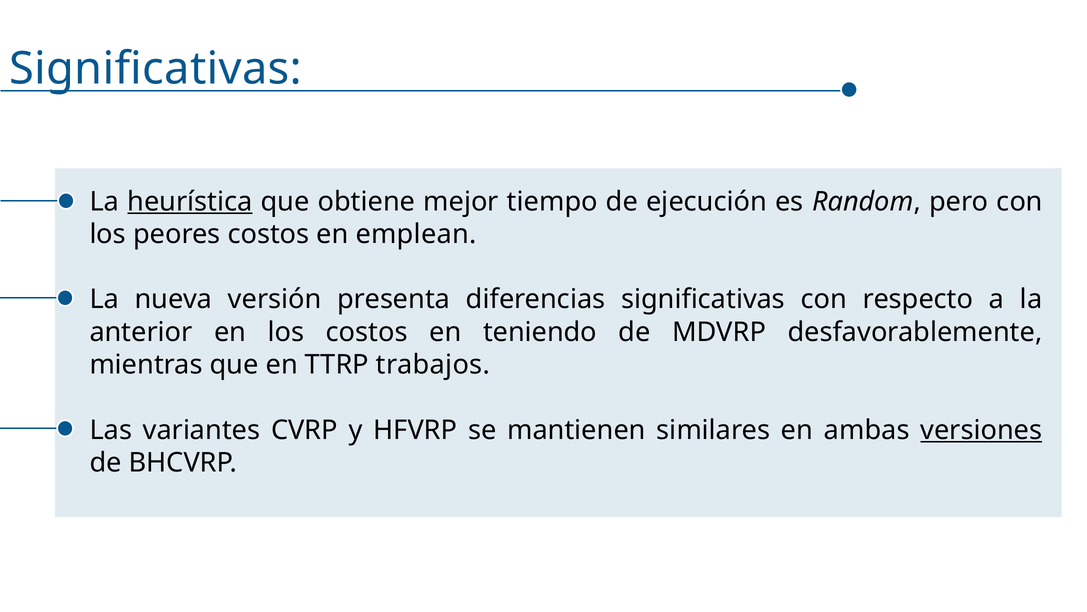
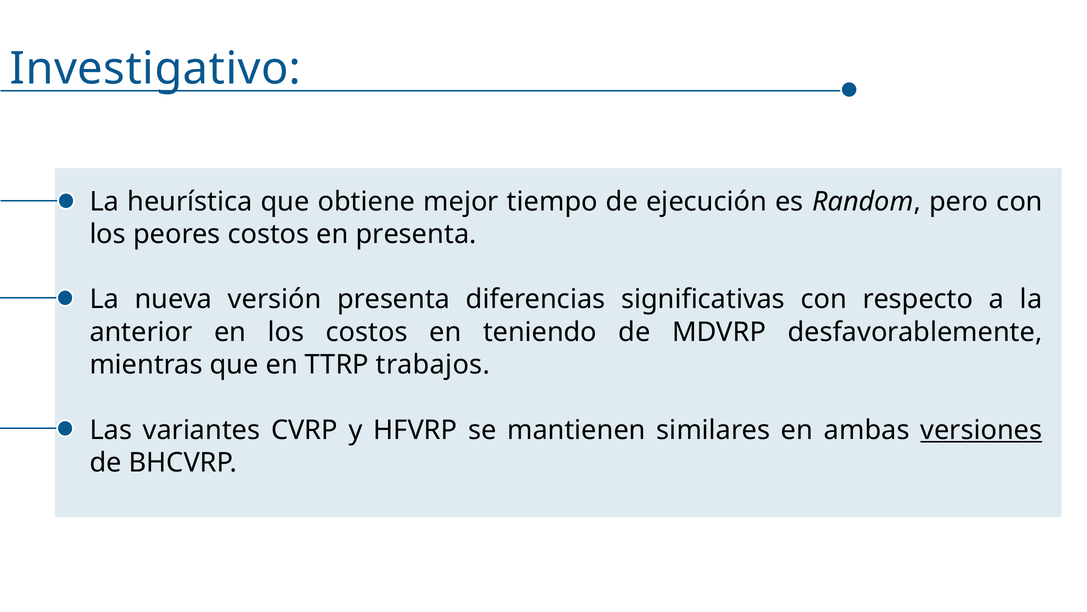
Significativas: Significativas -> Investigativo (155, 69)
heurística underline: present -> none (190, 201)
en emplean: emplean -> presenta (416, 234)
